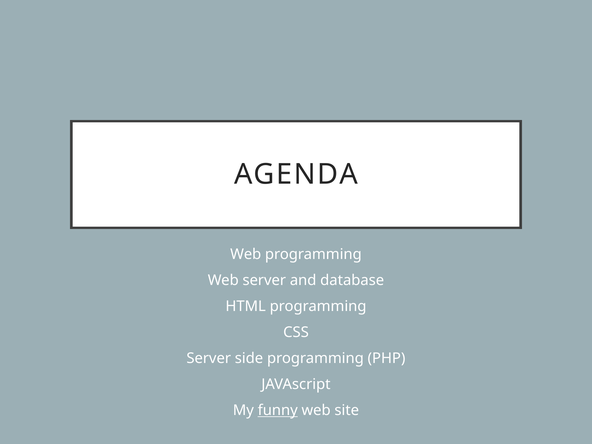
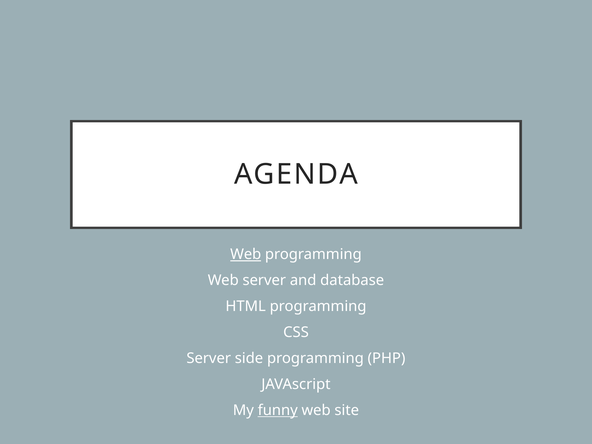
Web underline: none -> present (246, 254)
